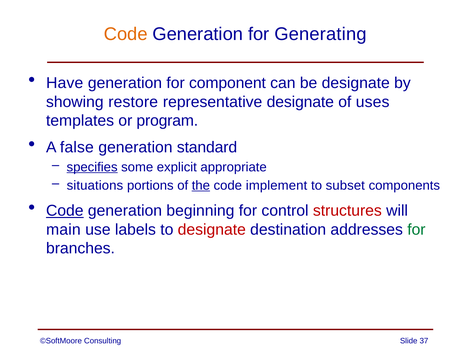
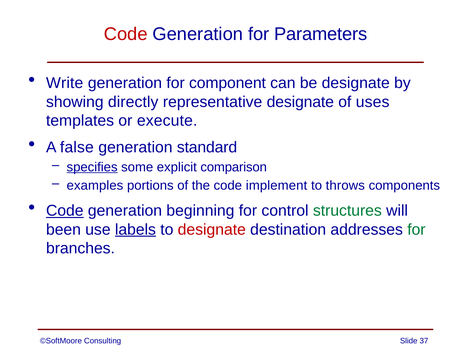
Code colour: orange -> red (126, 34)
Generating: Generating -> Parameters (321, 34)
Have: Have -> Write (65, 83)
restore: restore -> directly (133, 102)
program: program -> execute (167, 121)
appropriate: appropriate -> comparison (234, 167)
situations: situations -> examples (95, 186)
the underline: present -> none (201, 186)
subset: subset -> throws (345, 186)
structures colour: red -> green (347, 211)
main: main -> been (63, 230)
labels underline: none -> present (135, 230)
